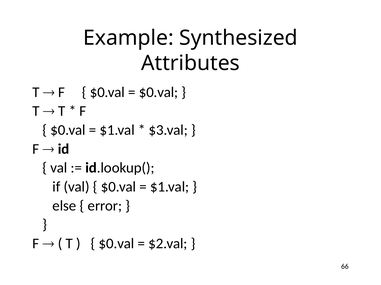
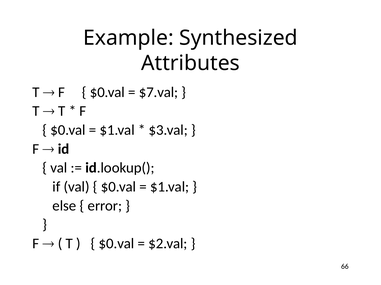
$0.val: $0.val -> $7.val (158, 92)
